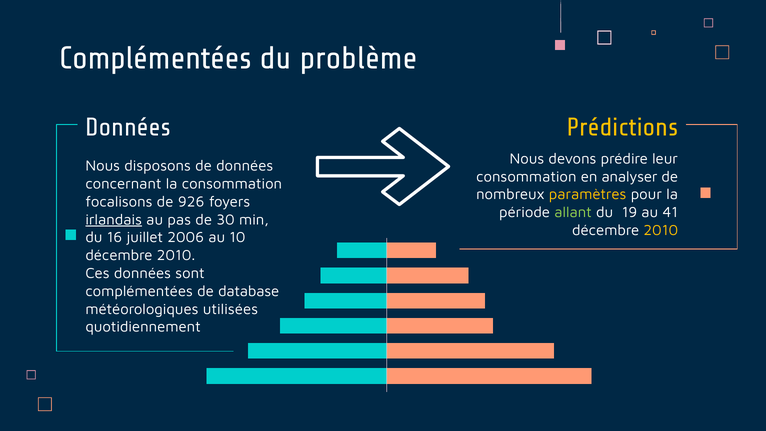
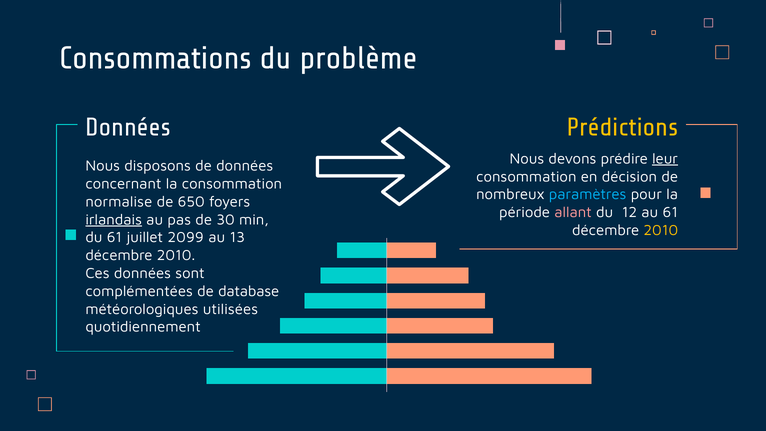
Complémentées: Complémentées -> Consommations (156, 58)
leur underline: none -> present (665, 159)
analyser: analyser -> décision (629, 177)
paramètres colour: yellow -> light blue (588, 194)
focalisons: focalisons -> normalise (119, 202)
926: 926 -> 650 (191, 202)
allant colour: light green -> pink (573, 212)
19: 19 -> 12 (629, 212)
au 41: 41 -> 61 (670, 212)
du 16: 16 -> 61 (114, 237)
2006: 2006 -> 2099 (186, 237)
10: 10 -> 13 (237, 237)
